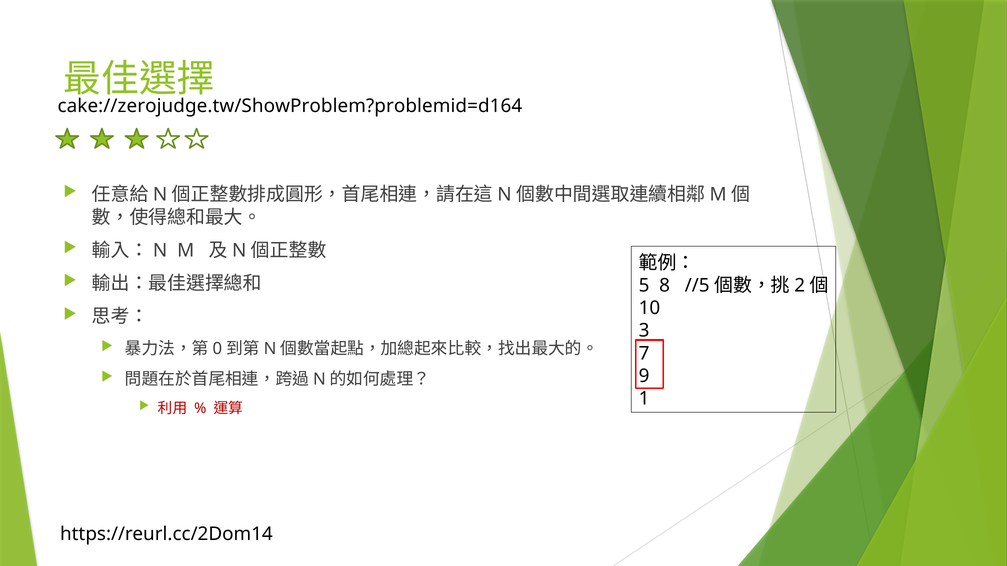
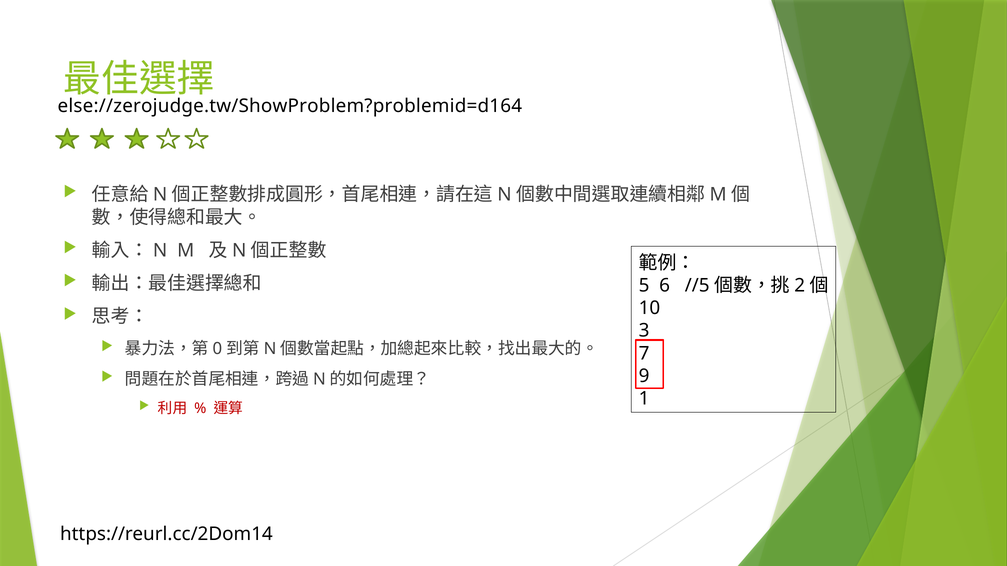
cake://zerojudge.tw/ShowProblem?problemid=d164: cake://zerojudge.tw/ShowProblem?problemid=d164 -> else://zerojudge.tw/ShowProblem?problemid=d164 (290, 106)
8: 8 -> 6 (665, 286)
